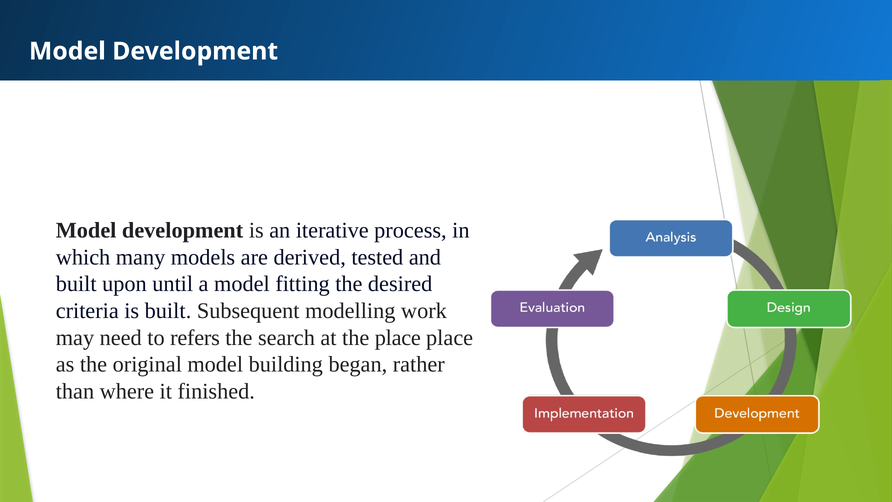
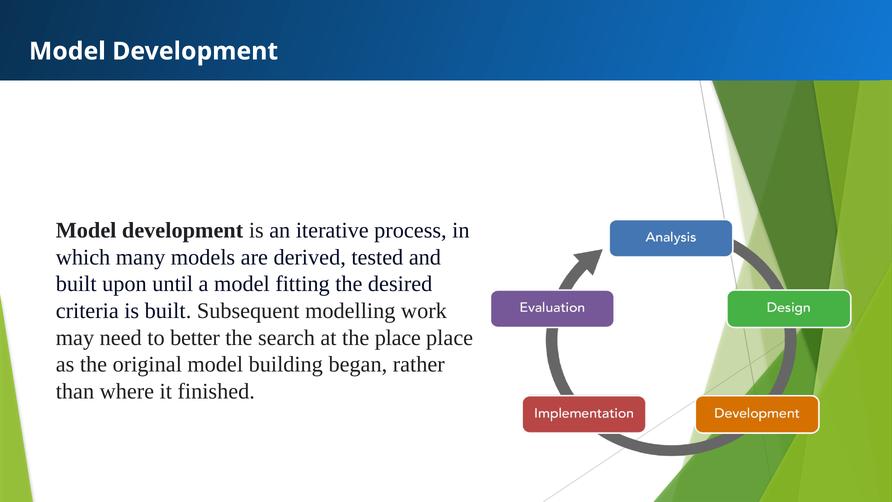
refers: refers -> better (195, 338)
